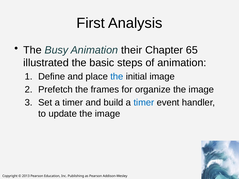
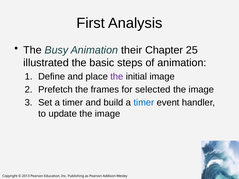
65: 65 -> 25 (192, 50)
the colour: blue -> purple (117, 77)
organize: organize -> selected (153, 90)
